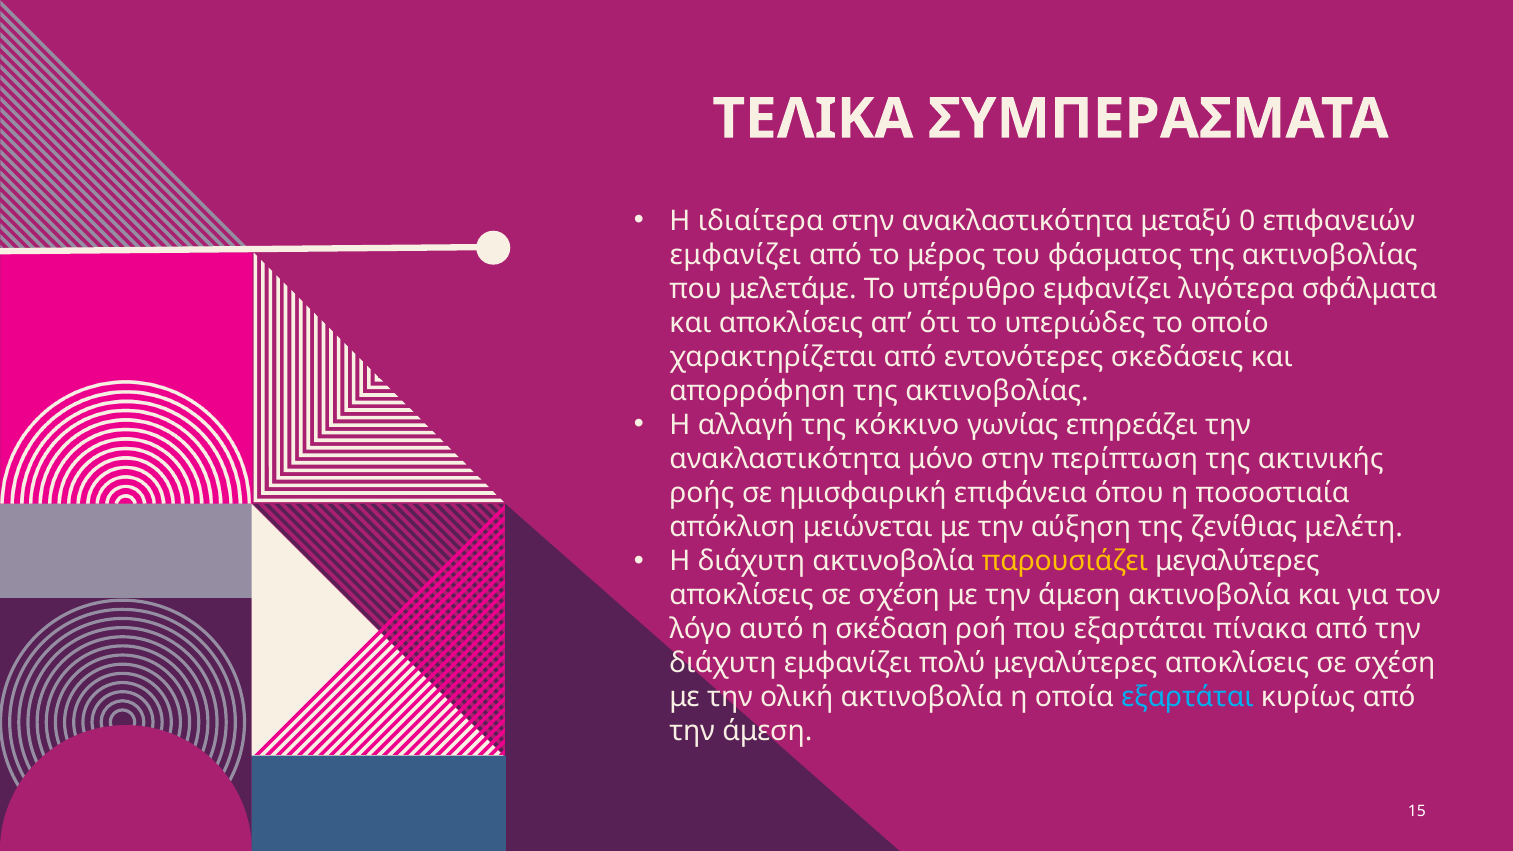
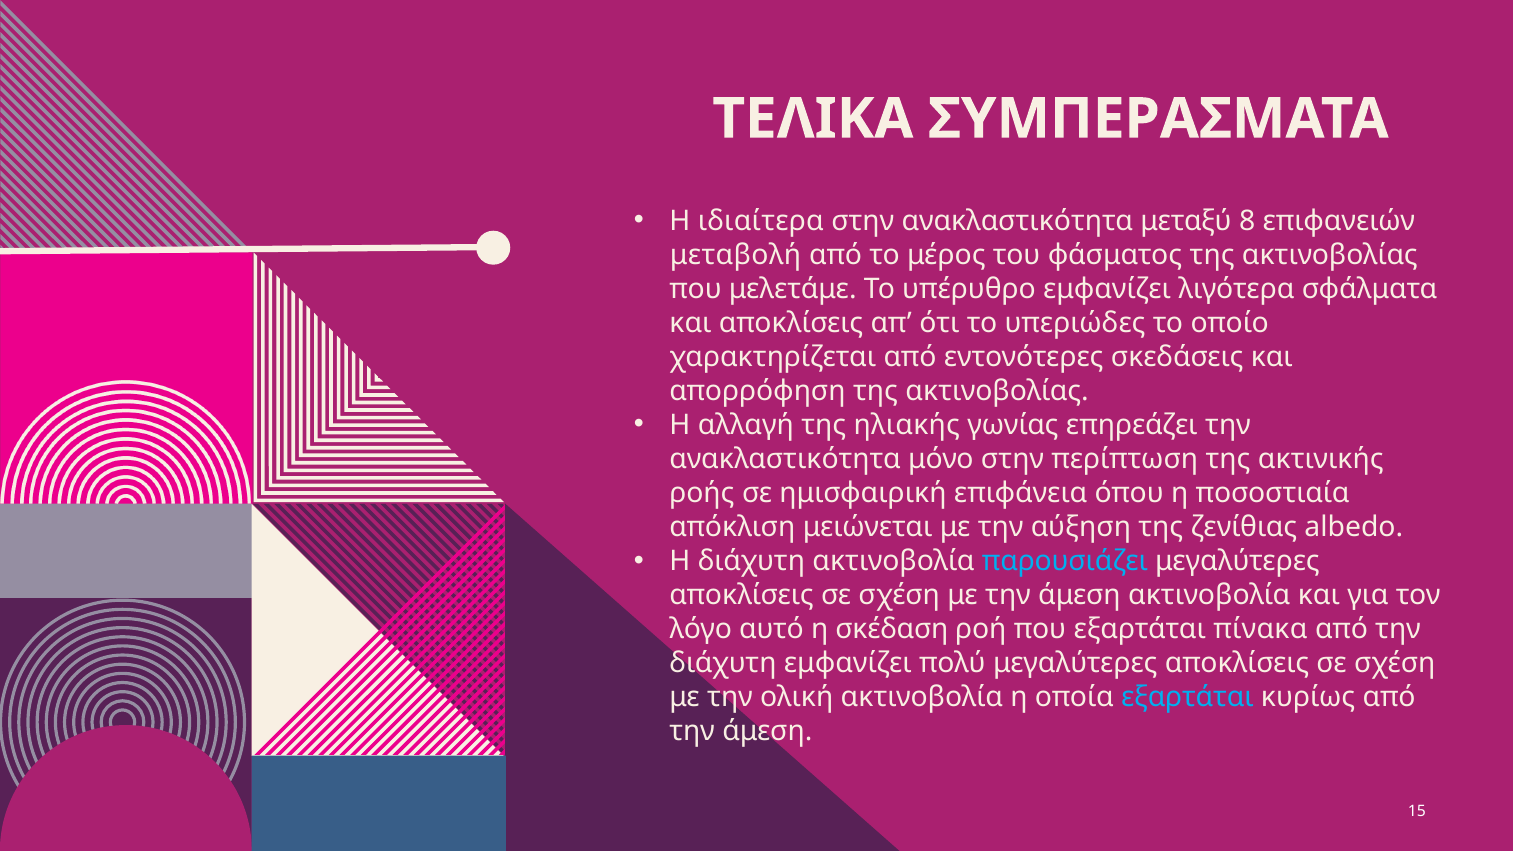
0: 0 -> 8 (1247, 221)
εμφανίζει: εμφανίζει -> μεταβολή (735, 255)
κόκκινο: κόκκινο -> ηλιακής (907, 425)
μελέτη: μελέτη -> albedo (1354, 527)
παρουσιάζει colour: yellow -> light blue (1065, 561)
